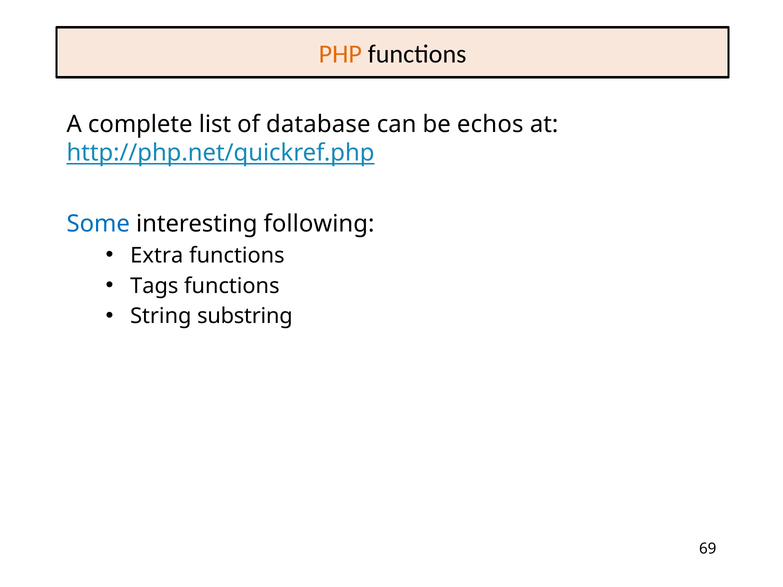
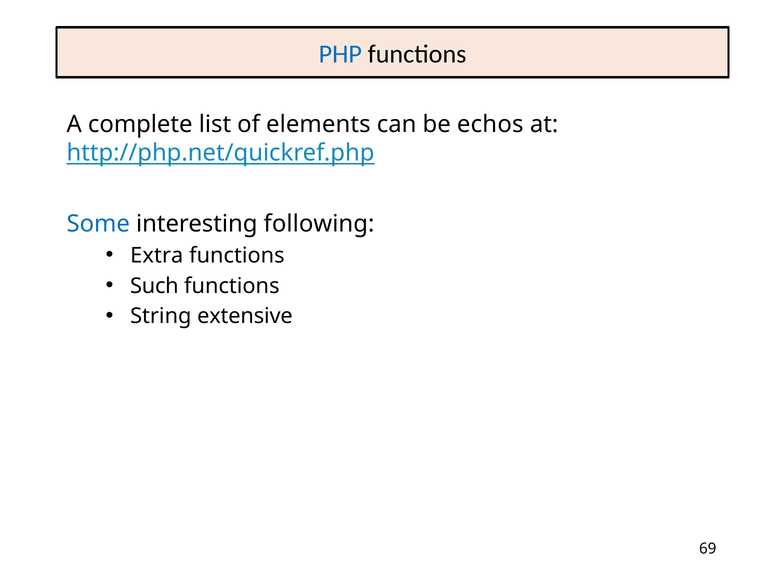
PHP colour: orange -> blue (340, 54)
database: database -> elements (318, 124)
Tags: Tags -> Such (154, 286)
substring: substring -> extensive (245, 316)
